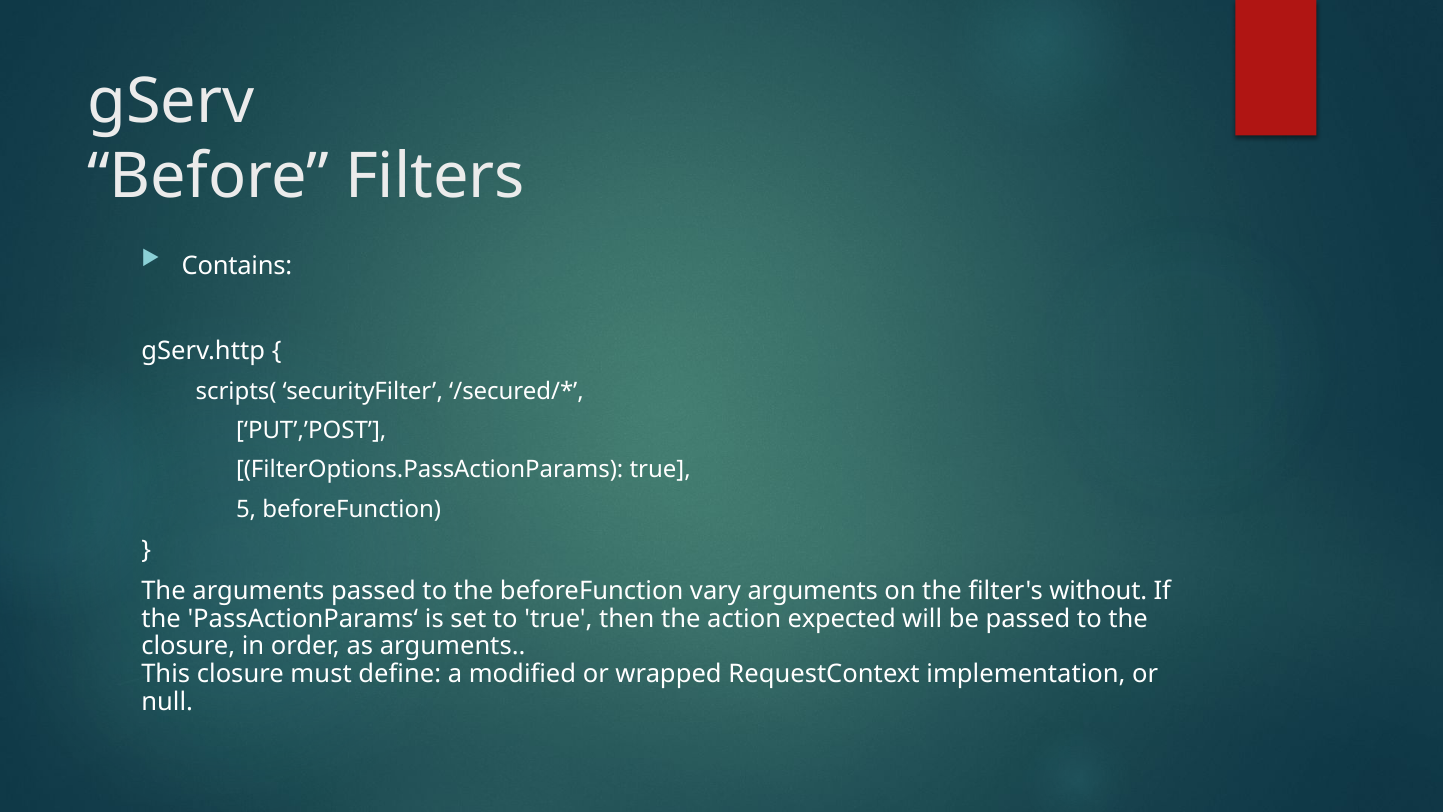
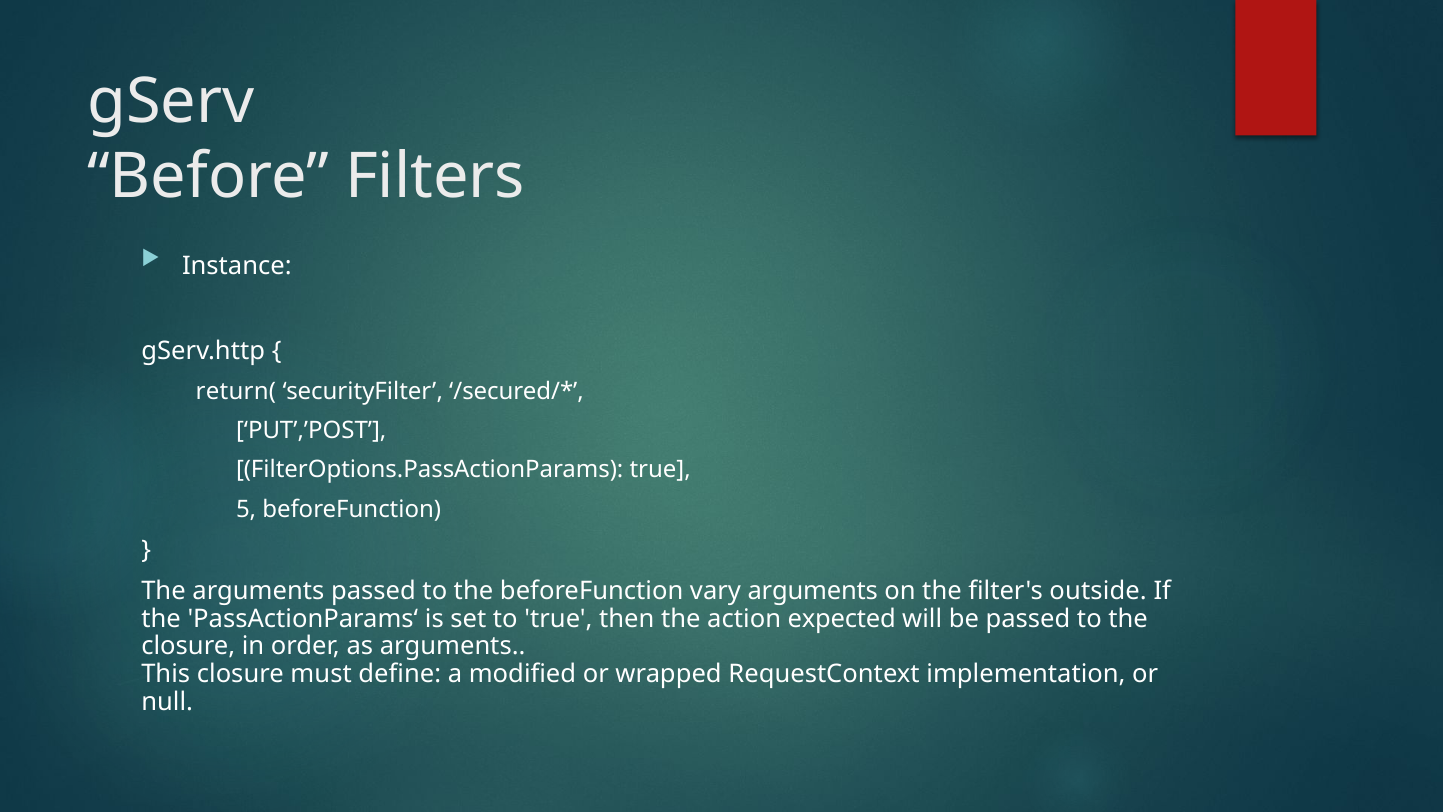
Contains: Contains -> Instance (237, 266)
scripts(: scripts( -> return( (236, 391)
without: without -> outside (1098, 591)
